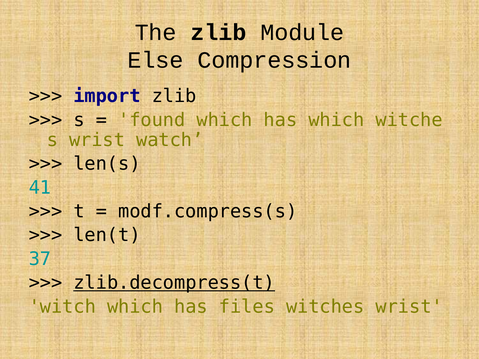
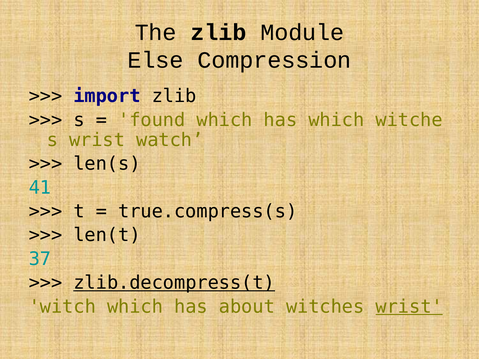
modf.compress(s: modf.compress(s -> true.compress(s (208, 211)
files: files -> about (247, 307)
wrist underline: none -> present (409, 307)
